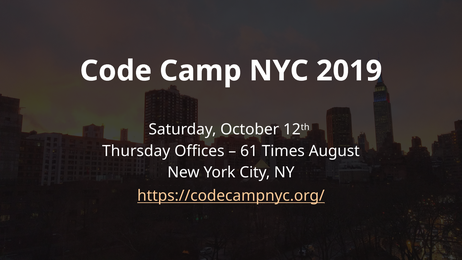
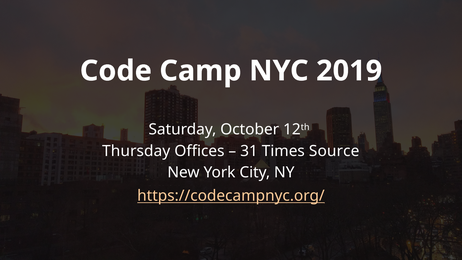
61: 61 -> 31 (249, 151)
August: August -> Source (334, 151)
